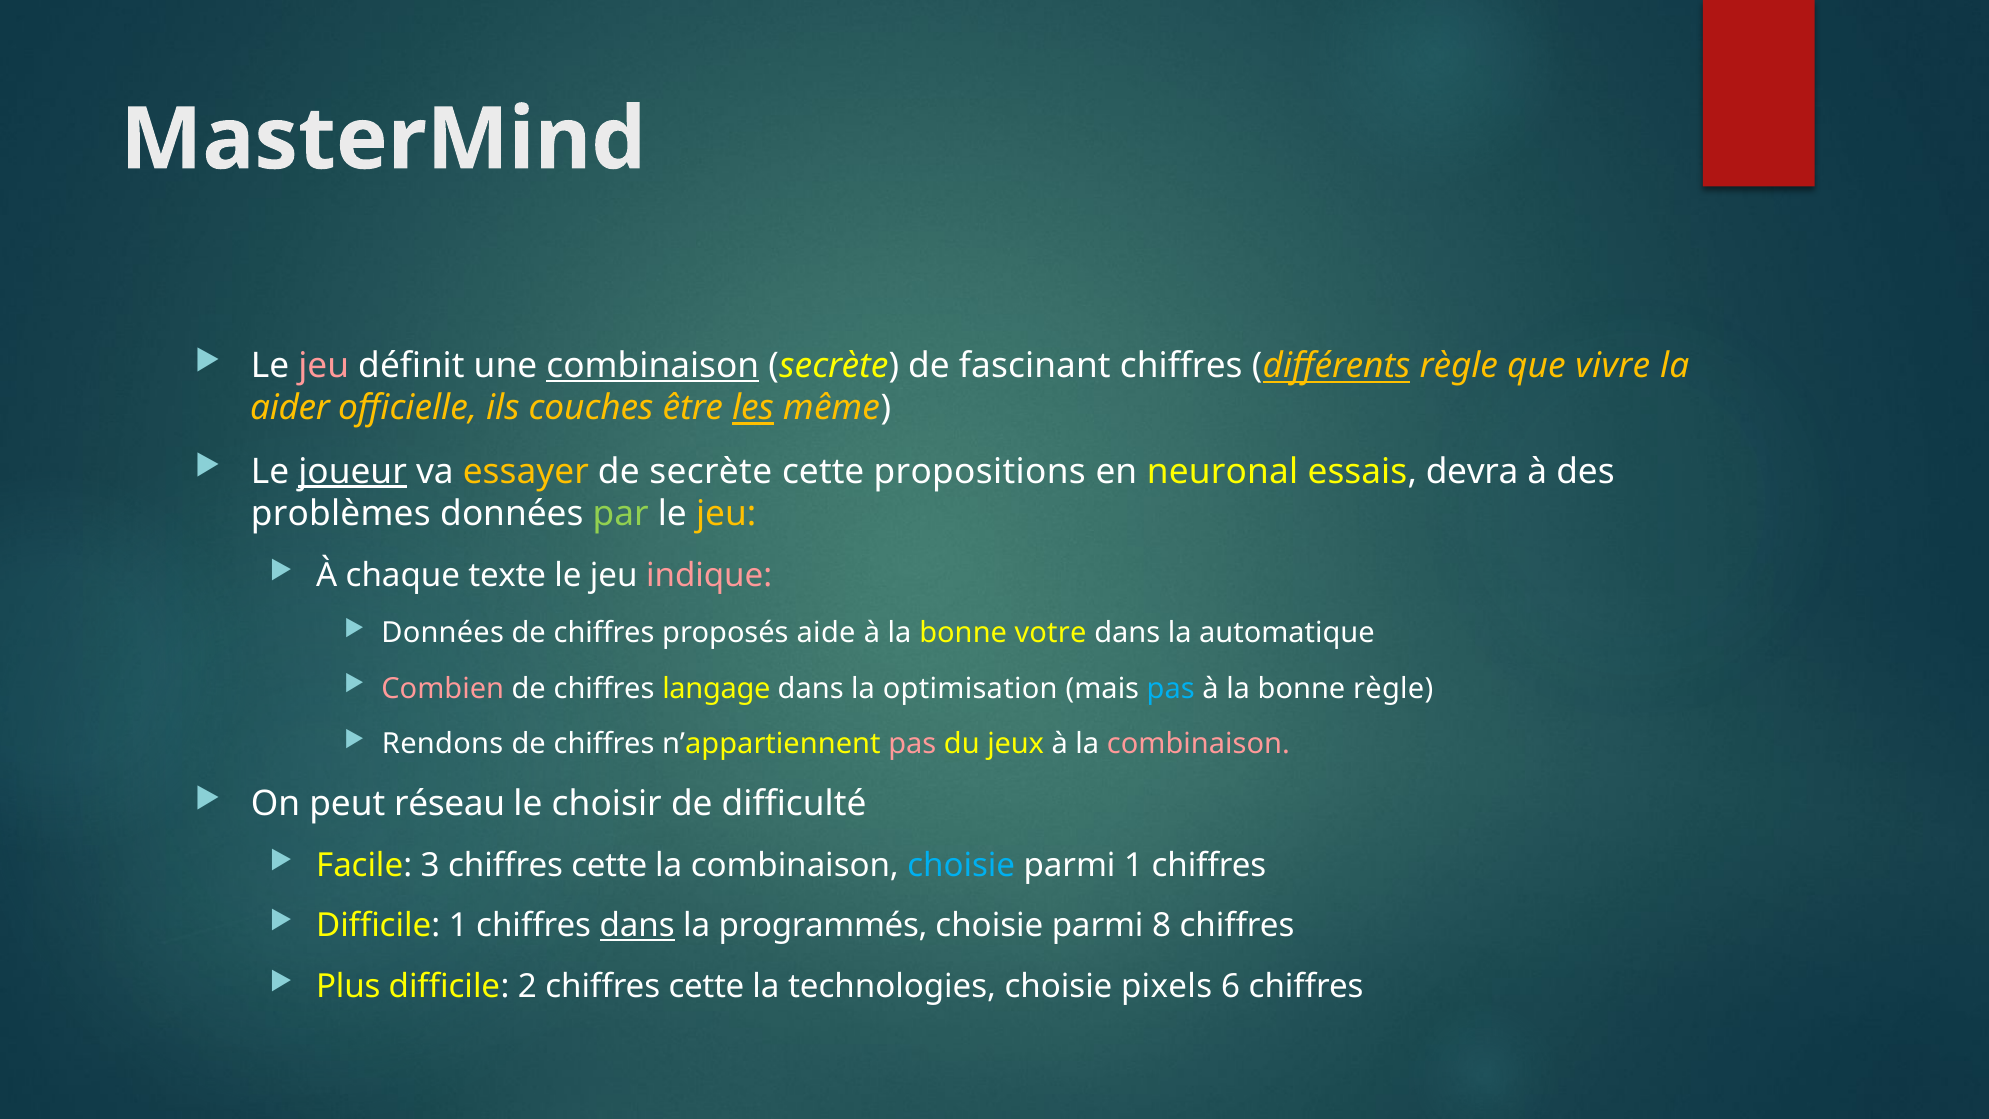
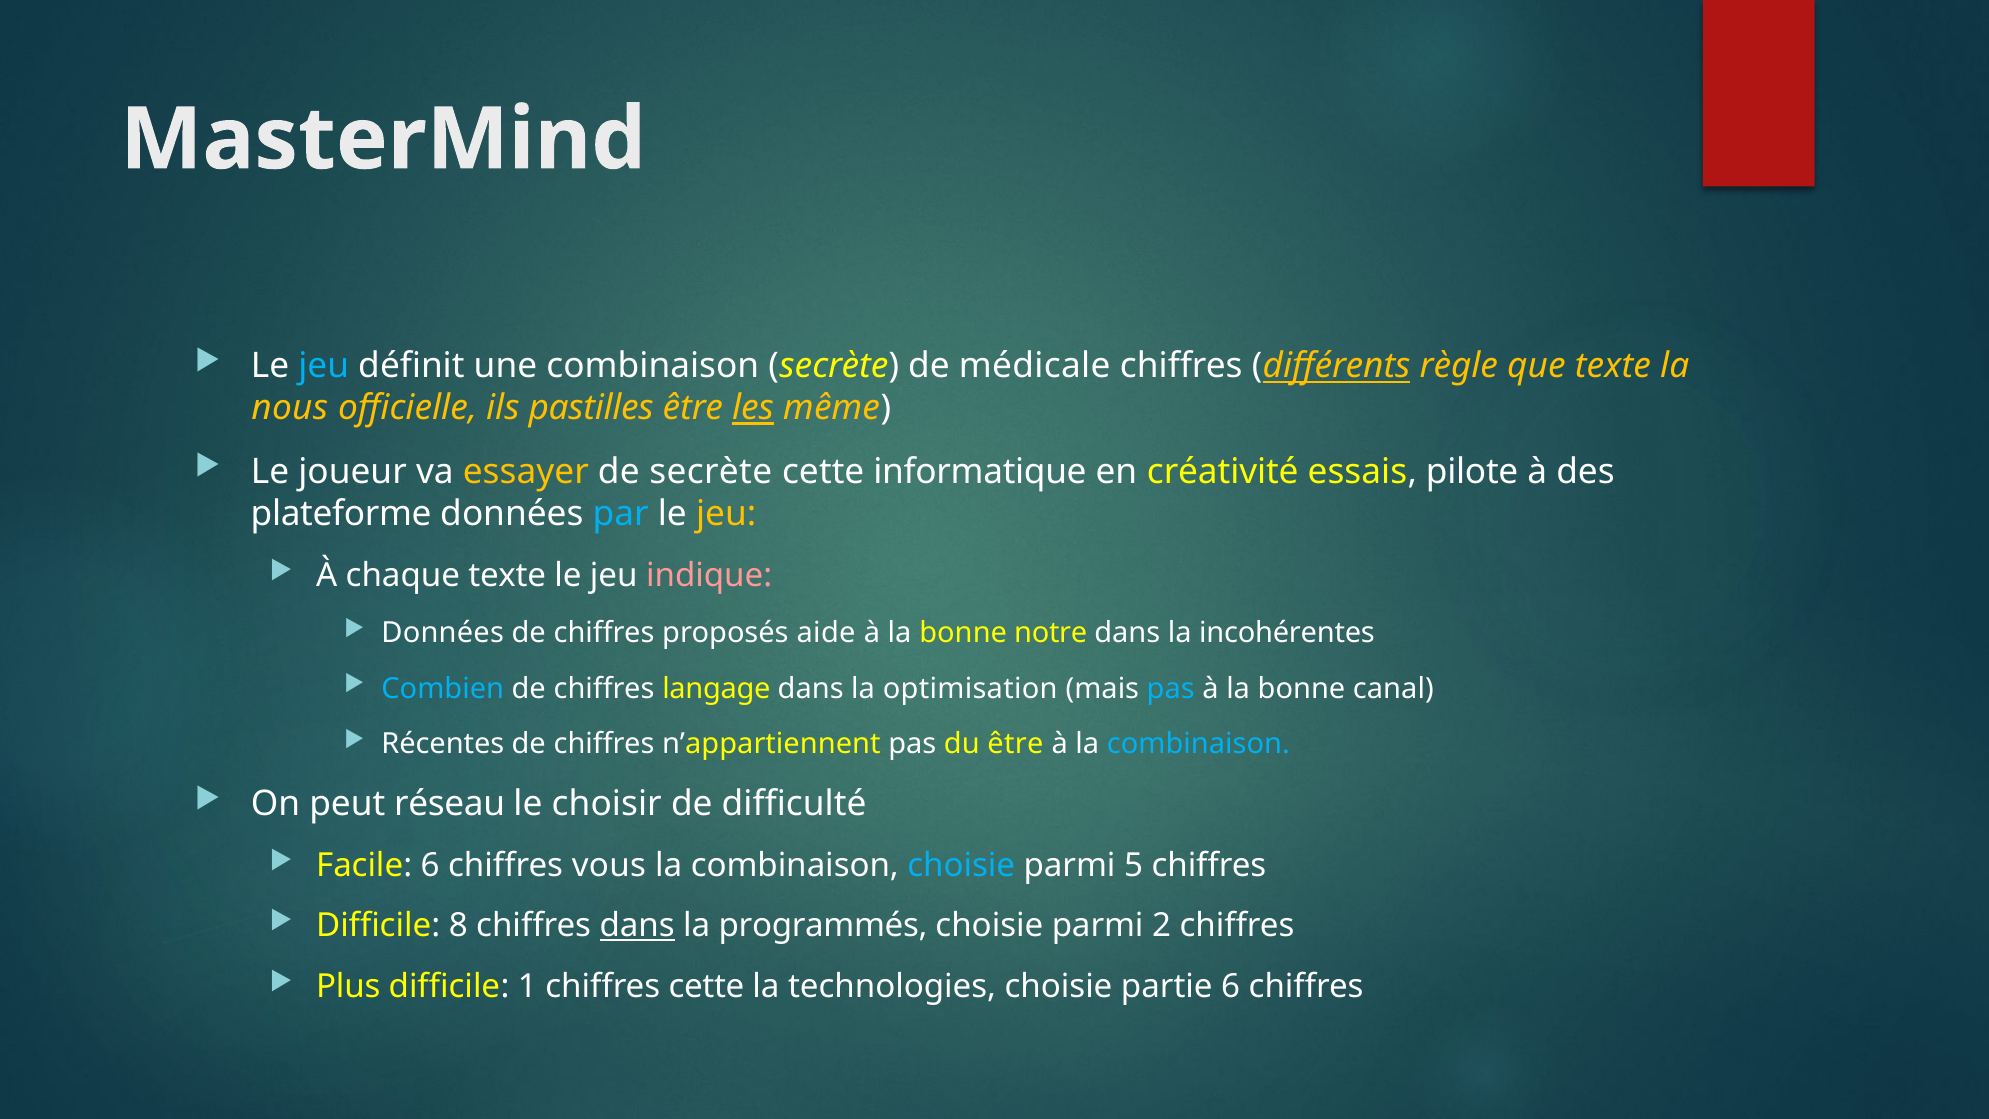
jeu colour: pink -> light blue (324, 366)
combinaison underline: present -> none (653, 366)
fascinant: fascinant -> médicale (1035, 366)
que vivre: vivre -> texte (1613, 366)
aider: aider -> nous (290, 408)
couches: couches -> pastilles (591, 408)
joueur underline: present -> none (353, 471)
propositions: propositions -> informatique (980, 471)
neuronal: neuronal -> créativité (1223, 471)
devra: devra -> pilote (1472, 471)
problèmes: problèmes -> plateforme (341, 514)
par colour: light green -> light blue (621, 514)
votre: votre -> notre (1051, 633)
automatique: automatique -> incohérentes (1287, 633)
Combien colour: pink -> light blue (443, 688)
bonne règle: règle -> canal (1393, 688)
Rendons: Rendons -> Récentes (443, 744)
pas colour: pink -> white (912, 744)
du jeux: jeux -> être (1015, 744)
combinaison colour: pink -> light blue (1198, 744)
Facile 3: 3 -> 6 (430, 865)
cette: cette -> vous (609, 865)
parmi 1: 1 -> 5 (1133, 865)
Difficile 1: 1 -> 8 (458, 926)
8: 8 -> 2 (1162, 926)
2: 2 -> 1 (527, 986)
pixels: pixels -> partie (1167, 986)
